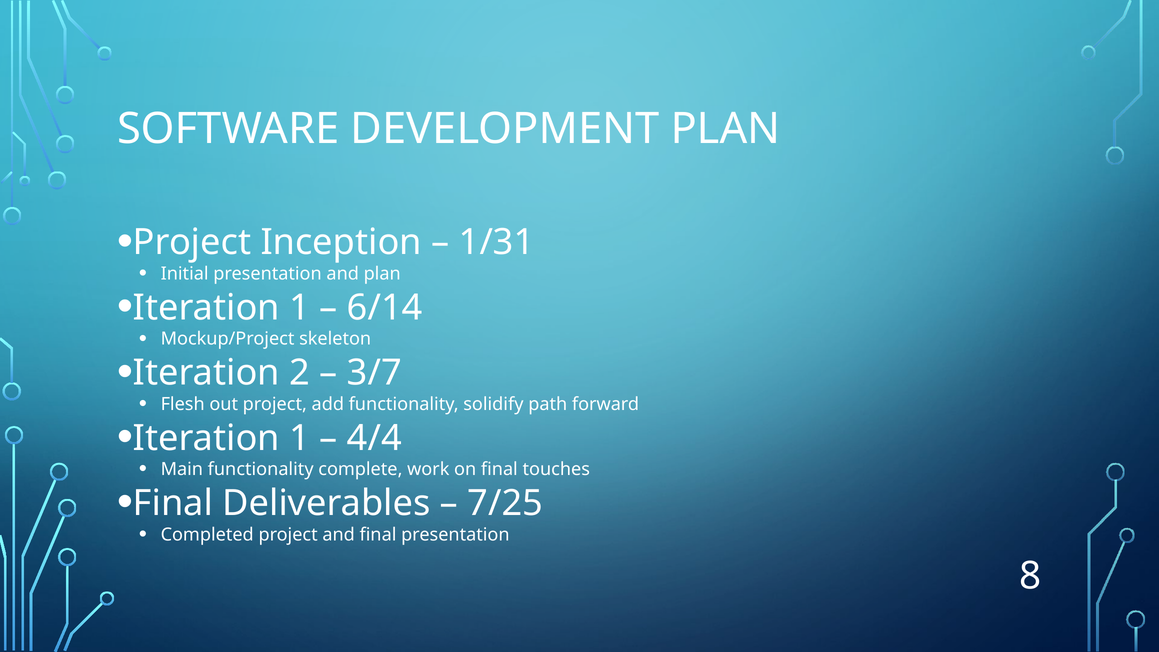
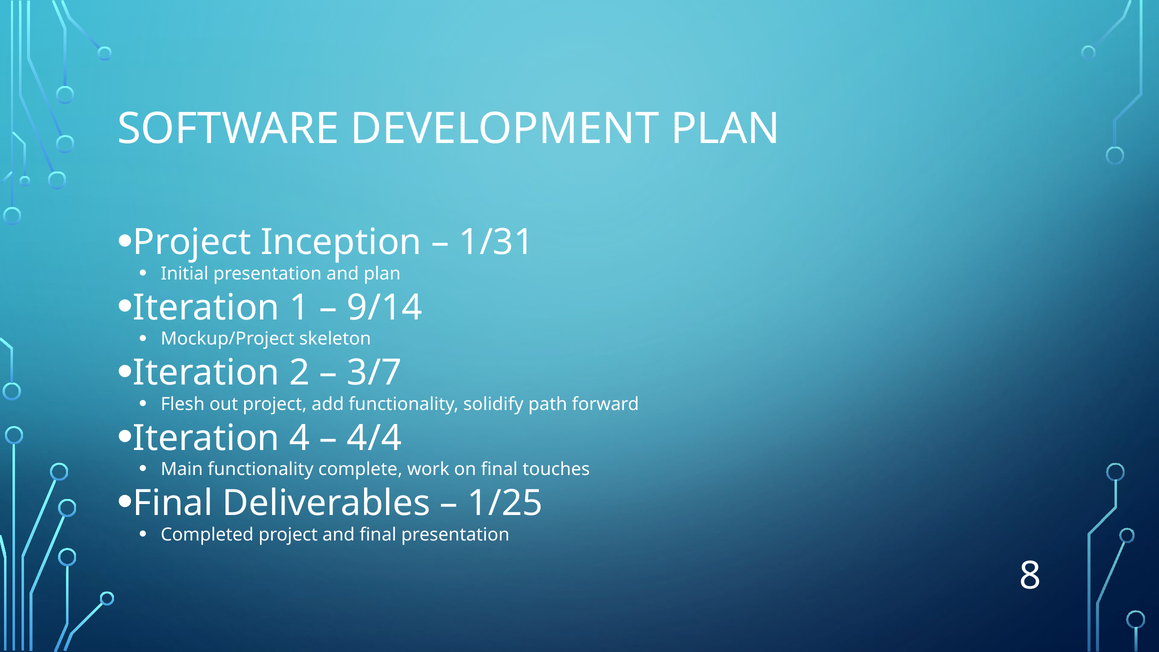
6/14: 6/14 -> 9/14 (385, 308)
1: 1 -> 4 (300, 438)
7/25: 7/25 -> 1/25 (505, 503)
